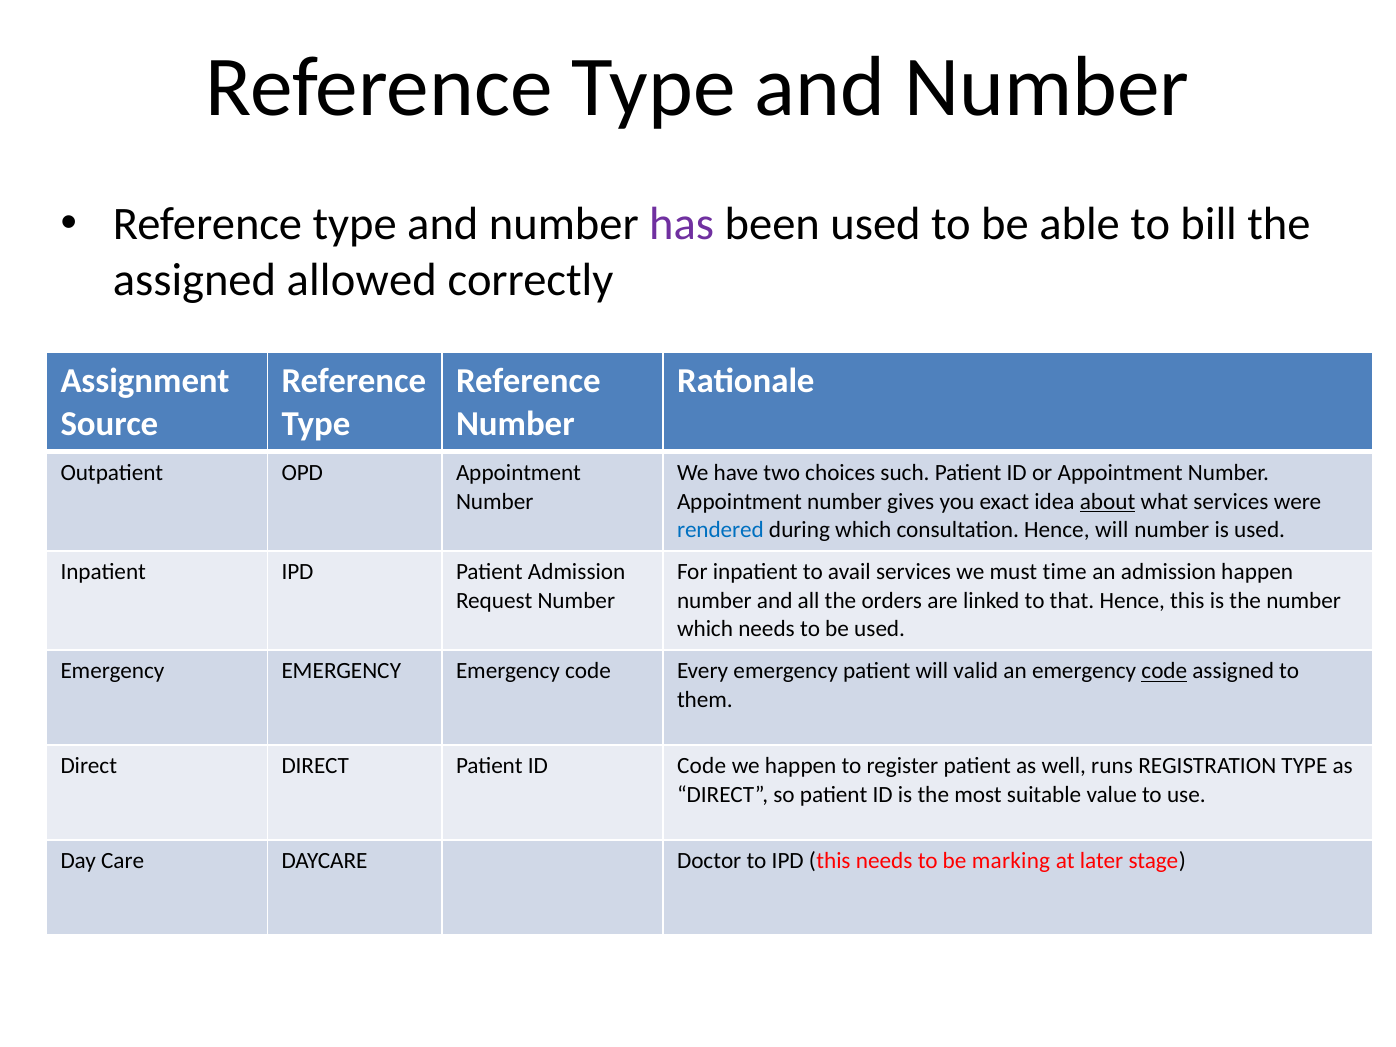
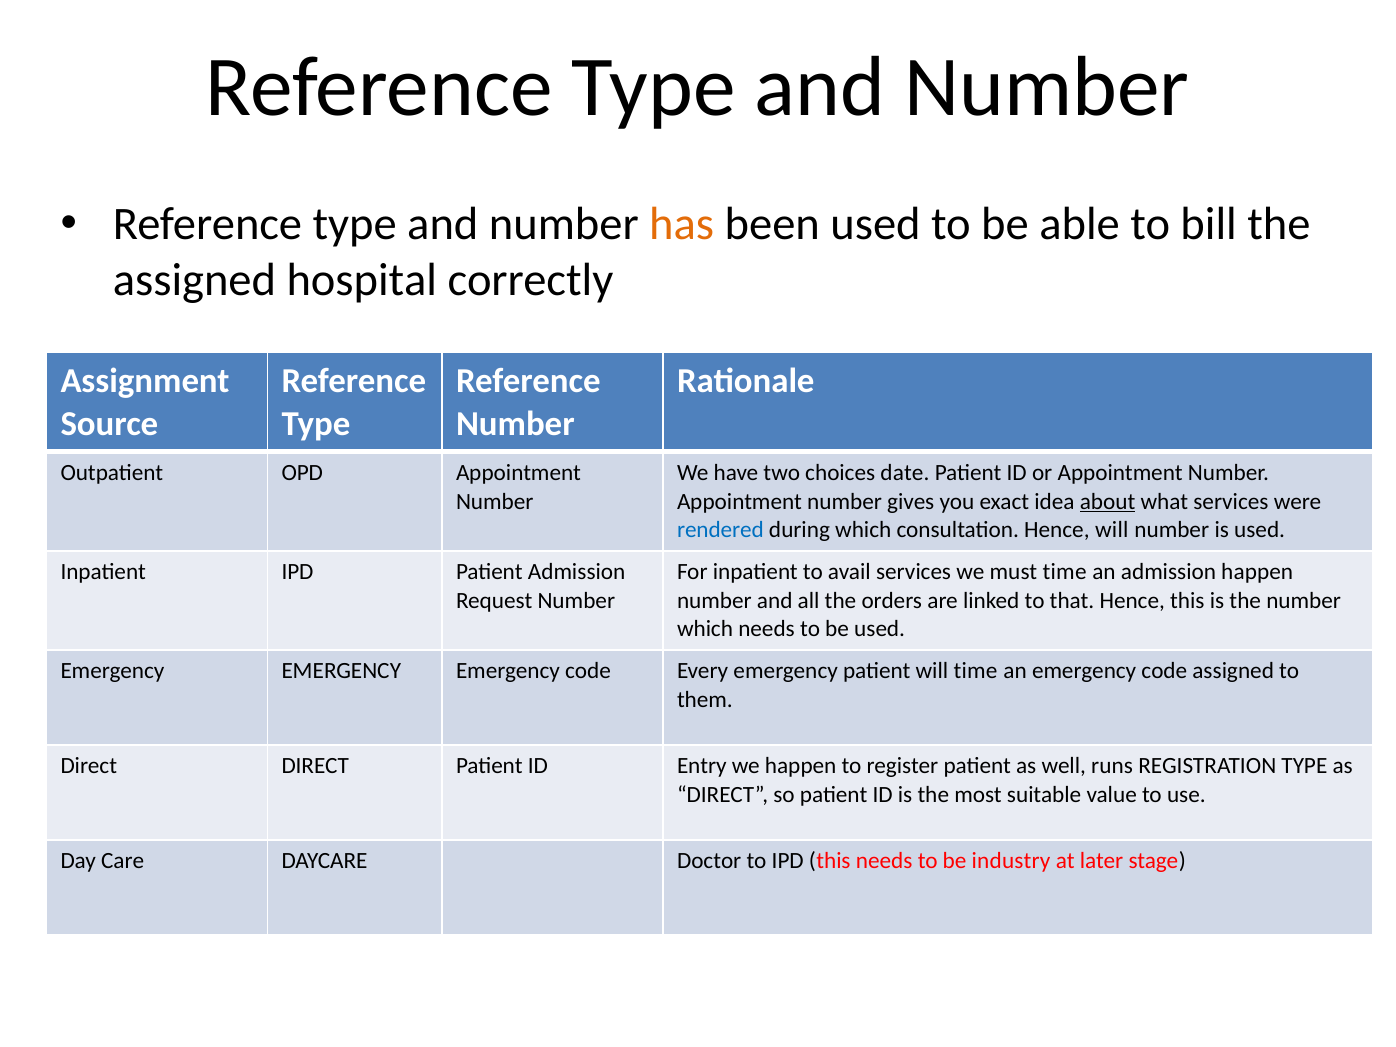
has colour: purple -> orange (682, 224)
allowed: allowed -> hospital (362, 280)
such: such -> date (905, 473)
will valid: valid -> time (976, 671)
code underline: present -> none (1164, 671)
ID Code: Code -> Entry (702, 766)
marking: marking -> industry (1011, 861)
